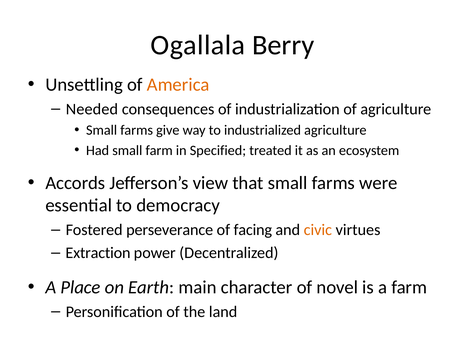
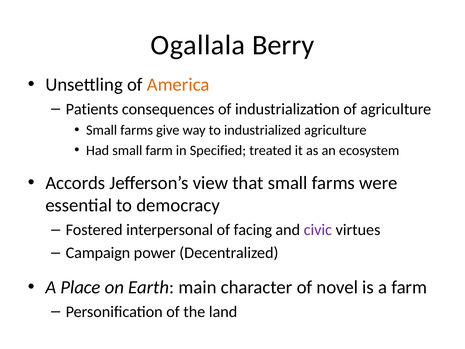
Needed: Needed -> Patients (92, 109)
perseverance: perseverance -> interpersonal (170, 230)
civic colour: orange -> purple (318, 230)
Extraction: Extraction -> Campaign (98, 253)
